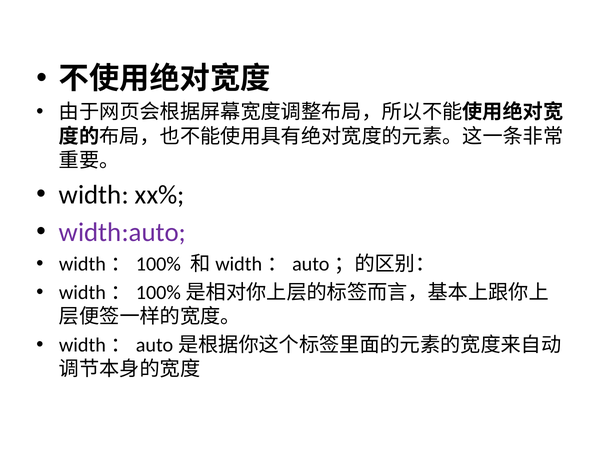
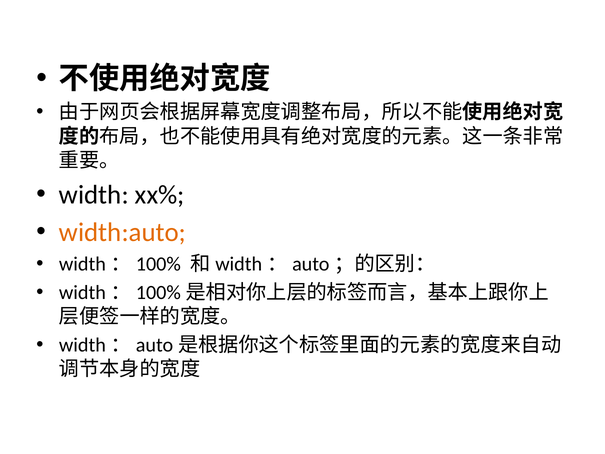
width:auto colour: purple -> orange (122, 232)
